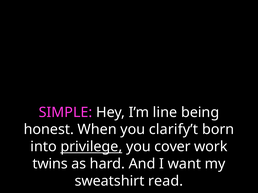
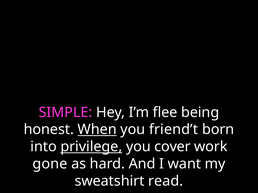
line: line -> flee (165, 113)
When underline: none -> present (97, 130)
clarify’t: clarify’t -> friend’t (174, 130)
twins: twins -> gone (50, 164)
